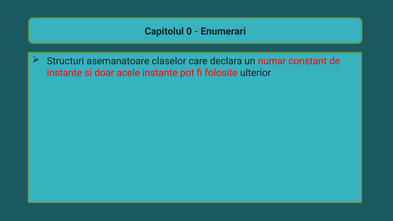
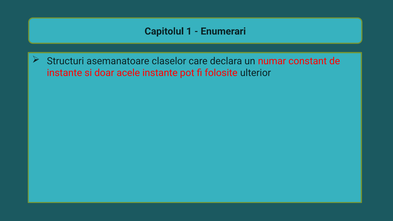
0: 0 -> 1 (189, 31)
